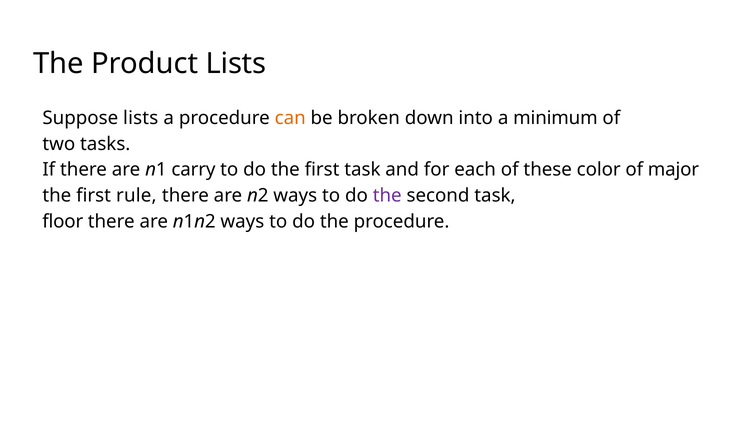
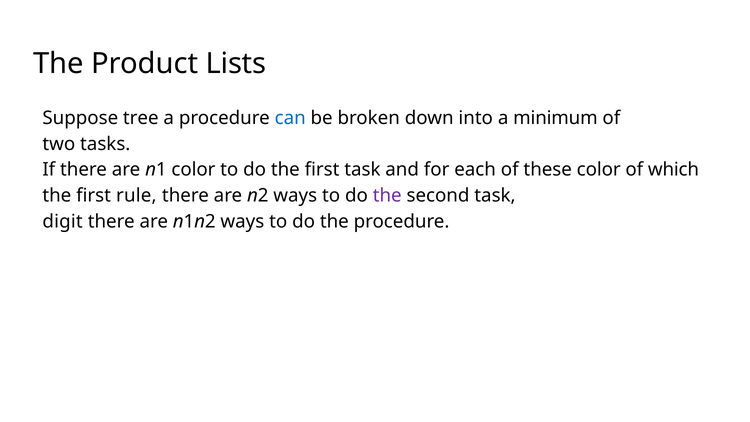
Suppose lists: lists -> tree (141, 118)
can colour: orange -> blue (290, 118)
n1 carry: carry -> color (193, 170)
major: major -> which (673, 170)
floor: floor -> digit (63, 221)
